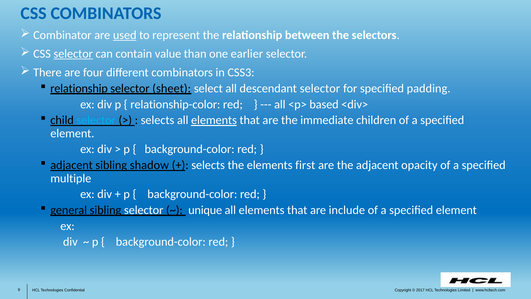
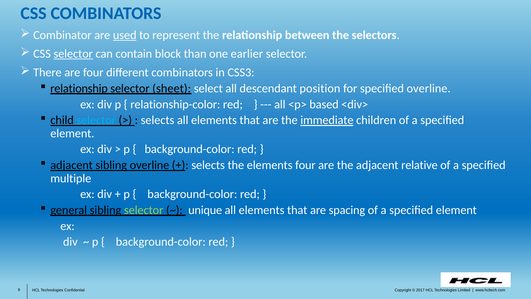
value: value -> block (168, 54)
descendant selector: selector -> position (320, 88)
specified padding: padding -> overline (429, 88)
elements underline: present -> none (214, 120)
immediate underline: none -> present (327, 120)
sibling shadow: shadow -> overline (150, 165)
elements first: first -> four (305, 165)
opacity: opacity -> relative (419, 165)
selector colour: white -> light green (144, 210)
include: include -> spacing (347, 210)
